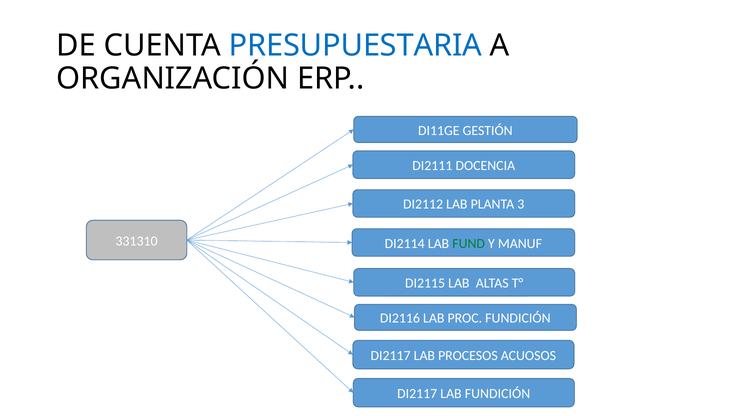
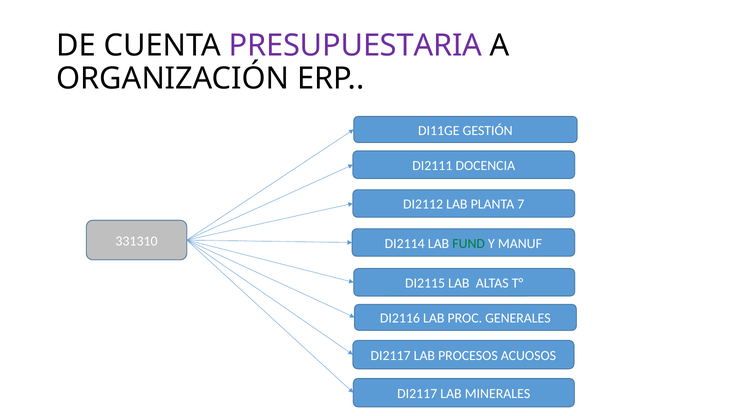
PRESUPUESTARIA colour: blue -> purple (355, 45)
3: 3 -> 7 (521, 204)
PROC FUNDICIÓN: FUNDICIÓN -> GENERALES (518, 318)
LAB FUNDICIÓN: FUNDICIÓN -> MINERALES (498, 393)
